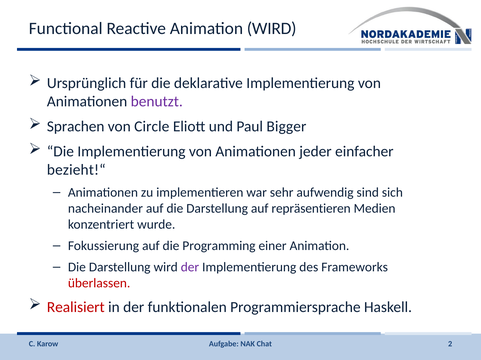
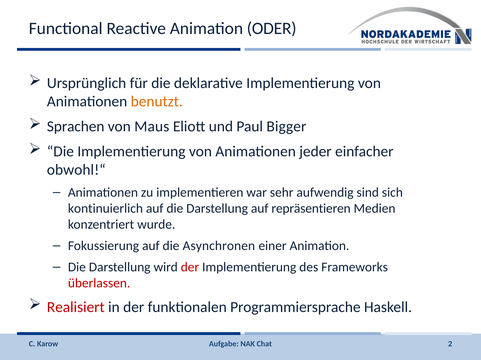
Animation WIRD: WIRD -> ODER (272, 28)
benutzt colour: purple -> orange (157, 102)
Circle: Circle -> Maus (152, 127)
bezieht!“: bezieht!“ -> obwohl!“ (76, 170)
nacheinander: nacheinander -> kontinuierlich (105, 209)
Programming: Programming -> Asynchronen (219, 246)
der colour: purple -> red (190, 268)
